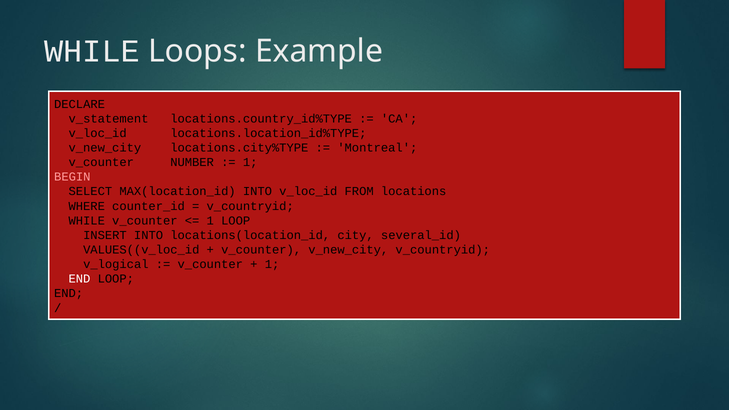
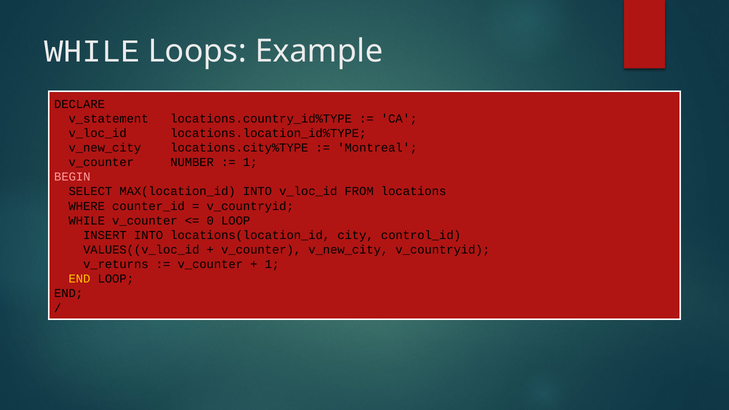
1: 1 -> 0 (210, 221)
several_id: several_id -> control_id (421, 235)
v_logical: v_logical -> v_returns (116, 264)
END colour: white -> yellow (79, 279)
